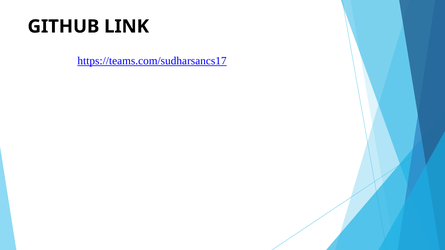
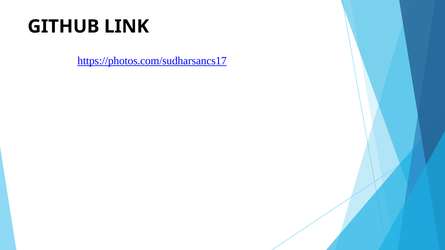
https://teams.com/sudharsancs17: https://teams.com/sudharsancs17 -> https://photos.com/sudharsancs17 (152, 61)
